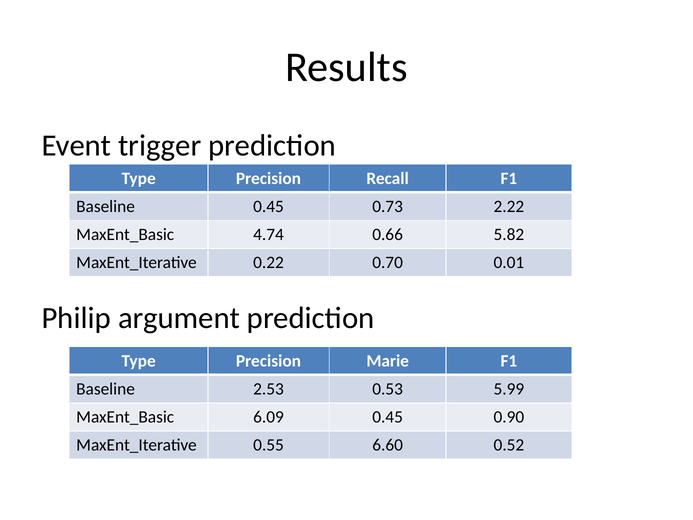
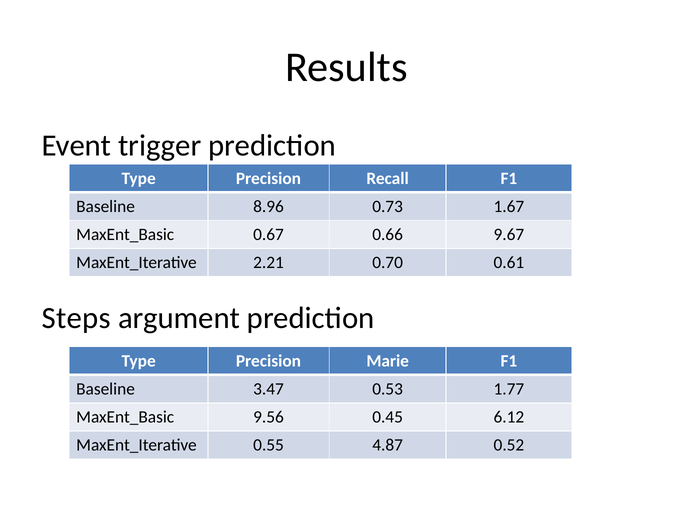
Baseline 0.45: 0.45 -> 8.96 (269, 206)
2.22: 2.22 -> 1.67 (509, 206)
4.74: 4.74 -> 0.67 (269, 234)
5.82: 5.82 -> 9.67 (509, 234)
0.22: 0.22 -> 2.21 (269, 263)
0.01: 0.01 -> 0.61 (509, 263)
Philip: Philip -> Steps (76, 318)
2.53: 2.53 -> 3.47 (269, 389)
5.99: 5.99 -> 1.77 (509, 389)
6.09: 6.09 -> 9.56 (269, 417)
0.90: 0.90 -> 6.12 (509, 417)
6.60: 6.60 -> 4.87 (388, 445)
